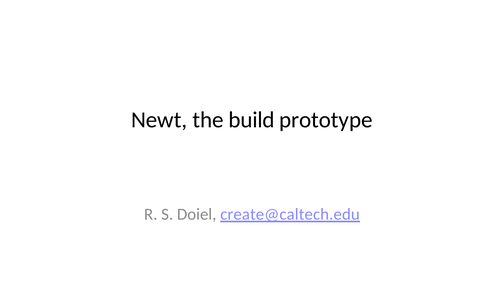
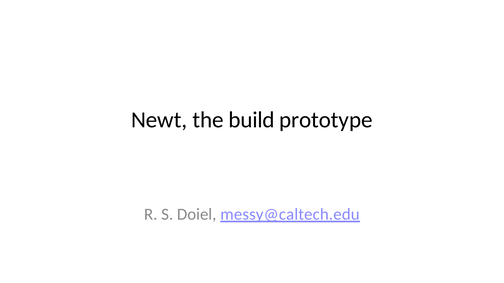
create@caltech.edu: create@caltech.edu -> messy@caltech.edu (290, 215)
